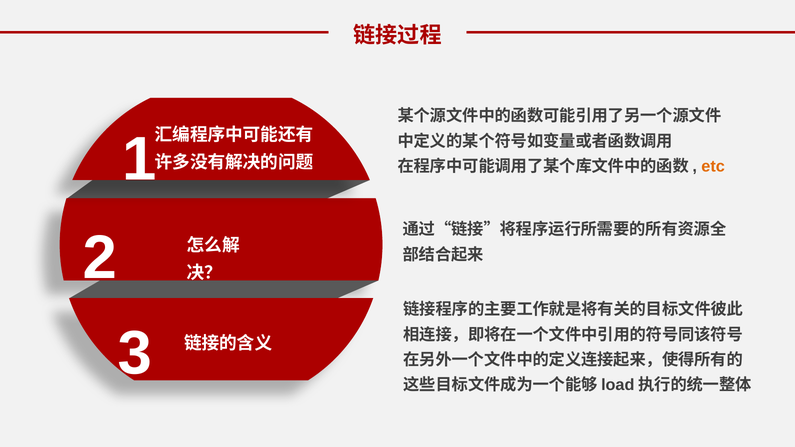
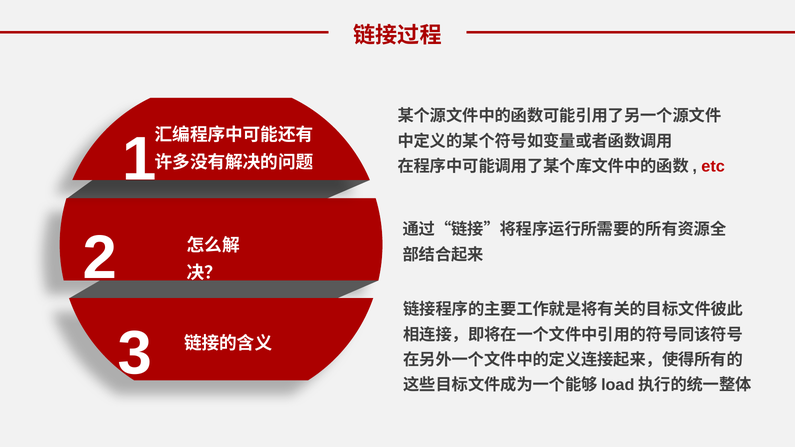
etc colour: orange -> red (713, 167)
